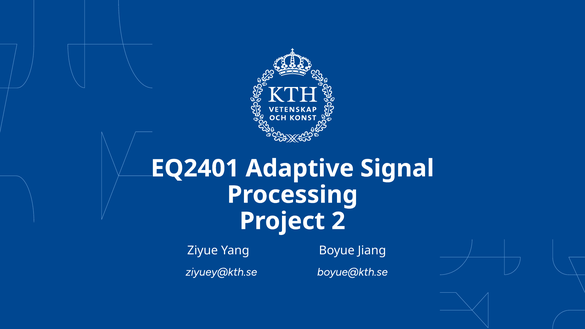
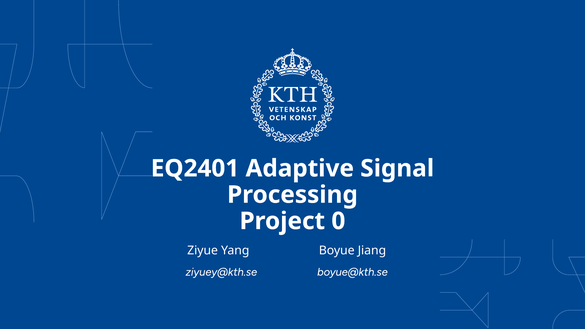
2: 2 -> 0 (338, 221)
